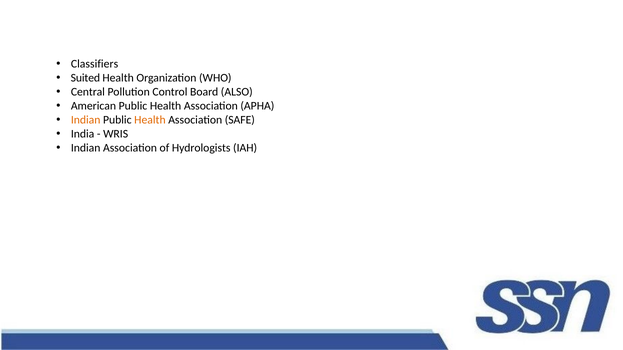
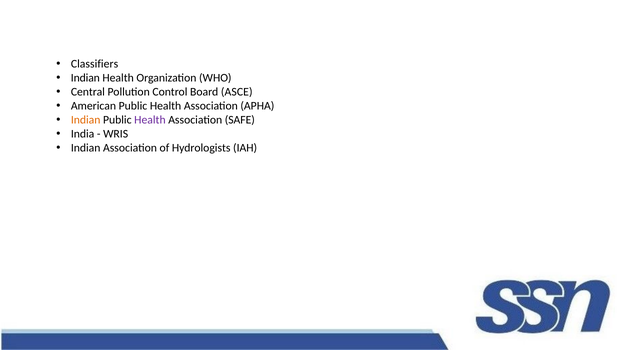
Suited: Suited -> Indian (85, 78)
ALSO: ALSO -> ASCE (237, 92)
Health colour: orange -> purple (150, 120)
